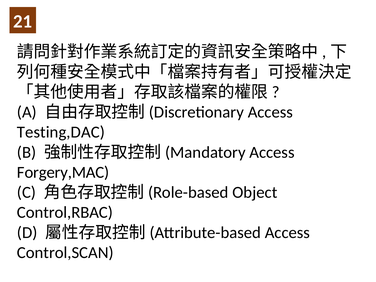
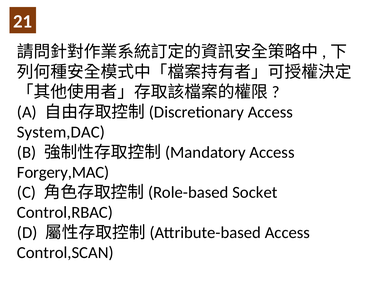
Testing,DAC: Testing,DAC -> System,DAC (61, 132)
Object: Object -> Socket (255, 192)
